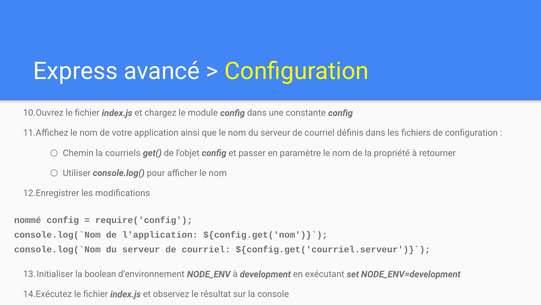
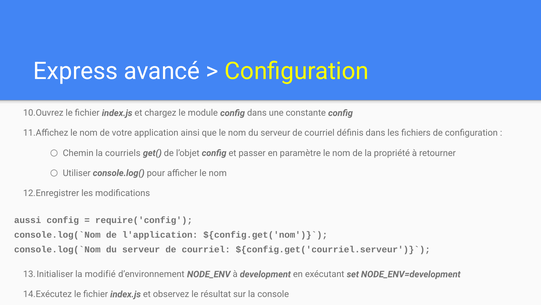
nommé: nommé -> aussi (28, 220)
boolean: boolean -> modifié (100, 274)
